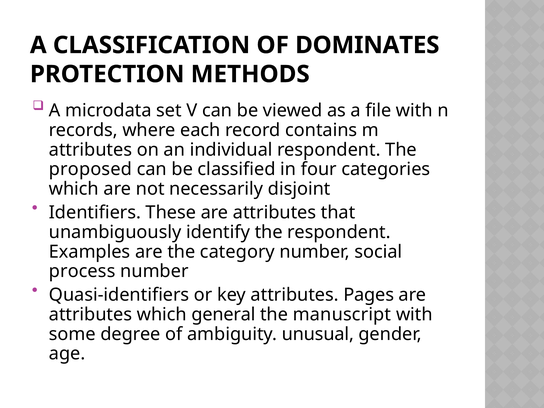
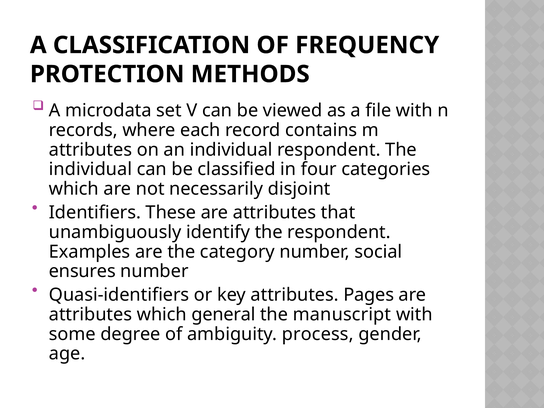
DOMINATES: DOMINATES -> FREQUENCY (367, 45)
proposed: proposed -> individual (90, 169)
process: process -> ensures (82, 271)
unusual: unusual -> process (318, 334)
